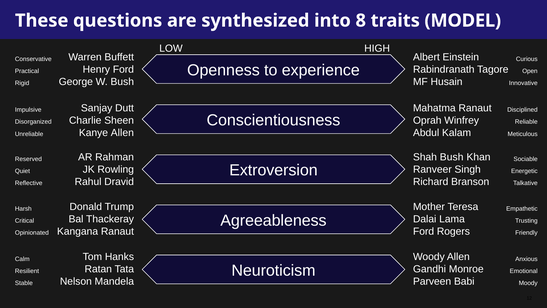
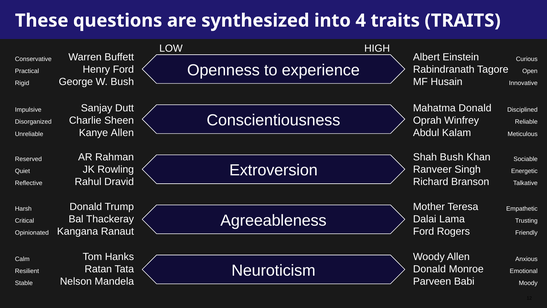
8: 8 -> 4 (361, 21)
traits MODEL: MODEL -> TRAITS (463, 21)
Mahatma Ranaut: Ranaut -> Donald (475, 108)
Gandhi: Gandhi -> Donald (429, 269)
